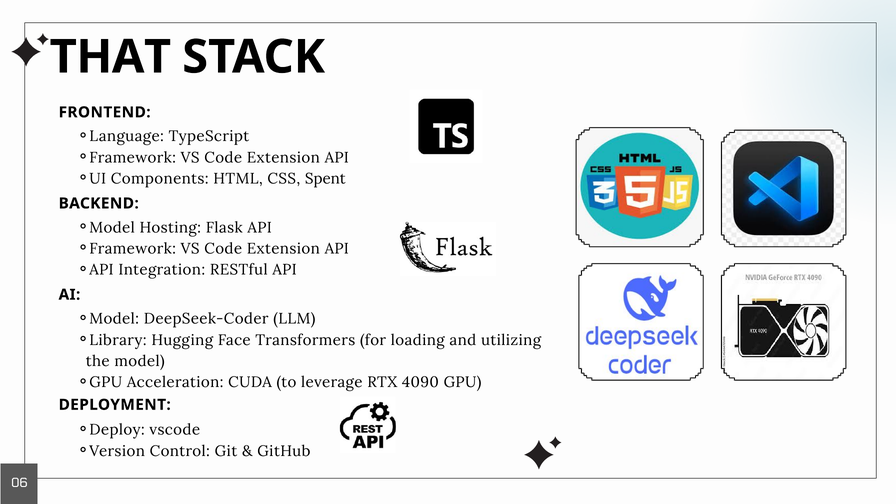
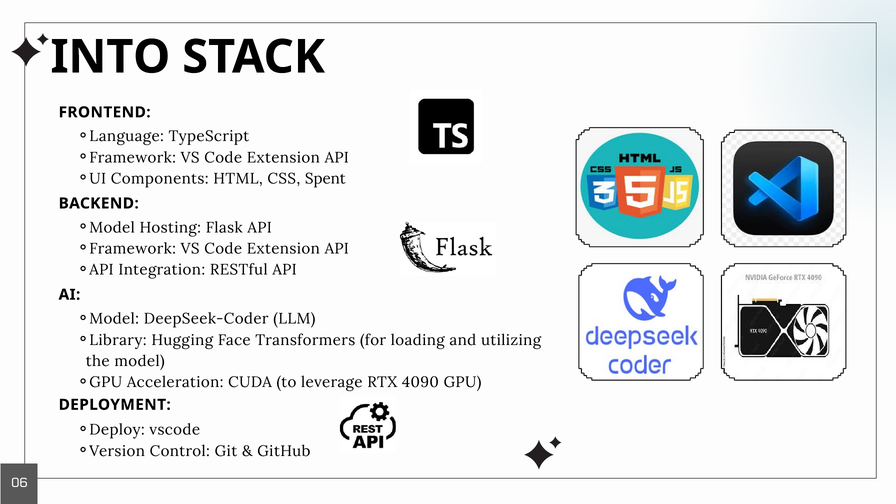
THAT: THAT -> INTO (110, 57)
